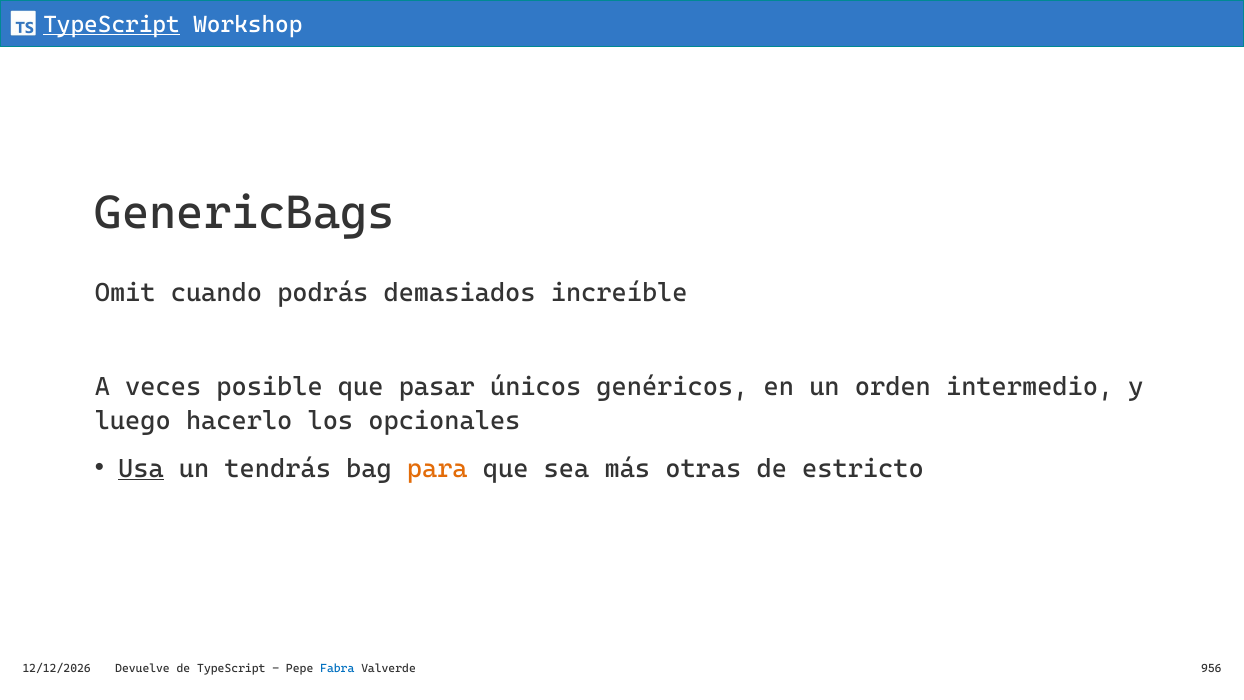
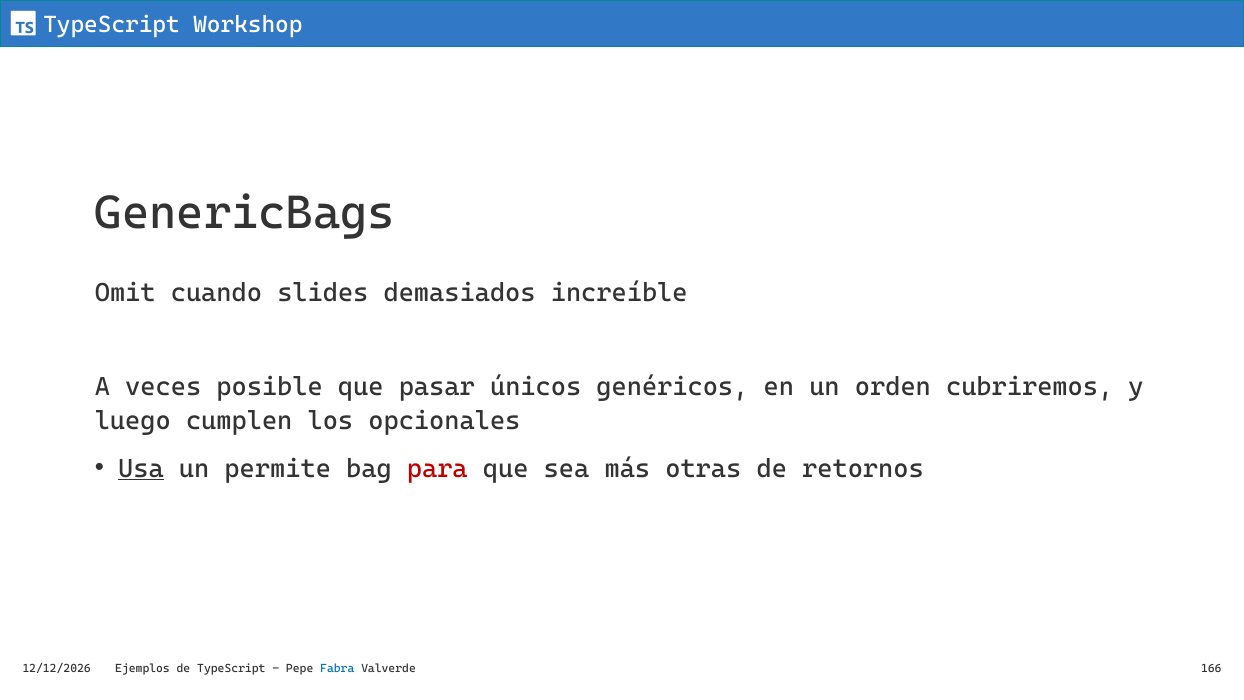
TypeScript underline: present -> none (112, 25)
podrás: podrás -> slides (323, 293)
intermedio: intermedio -> cubriremos (1030, 387)
hacerlo: hacerlo -> cumplen (239, 421)
tendrás: tendrás -> permite (278, 468)
para colour: orange -> red (437, 468)
estricto: estricto -> retornos (863, 468)
Devuelve: Devuelve -> Ejemplos (143, 668)
956: 956 -> 166 (1211, 668)
